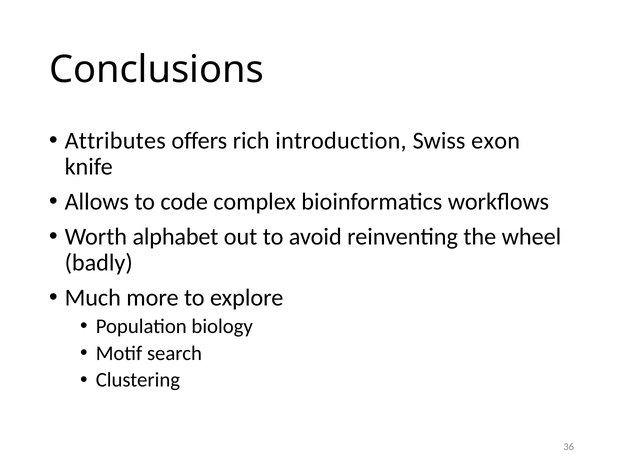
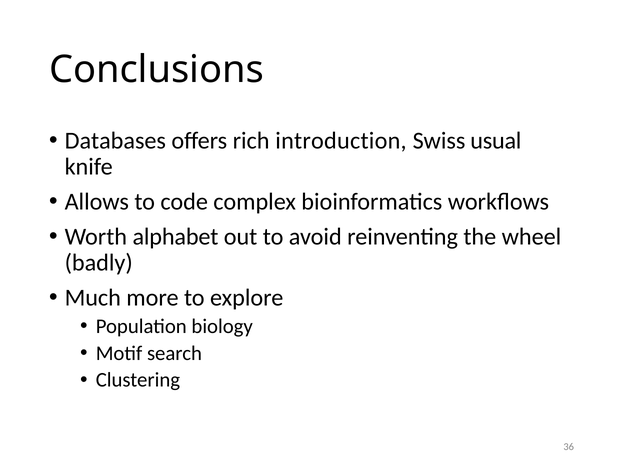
Attributes: Attributes -> Databases (115, 140)
exon: exon -> usual (496, 140)
